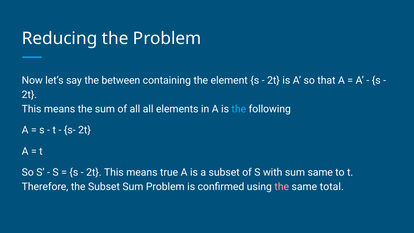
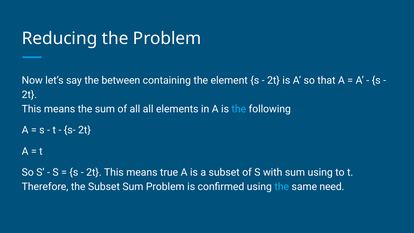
sum same: same -> using (320, 172)
the colour: pink -> light blue (282, 187)
total: total -> need (332, 187)
